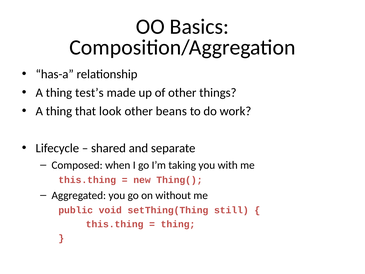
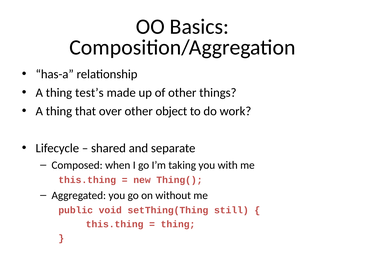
look: look -> over (110, 111)
beans: beans -> object (171, 111)
